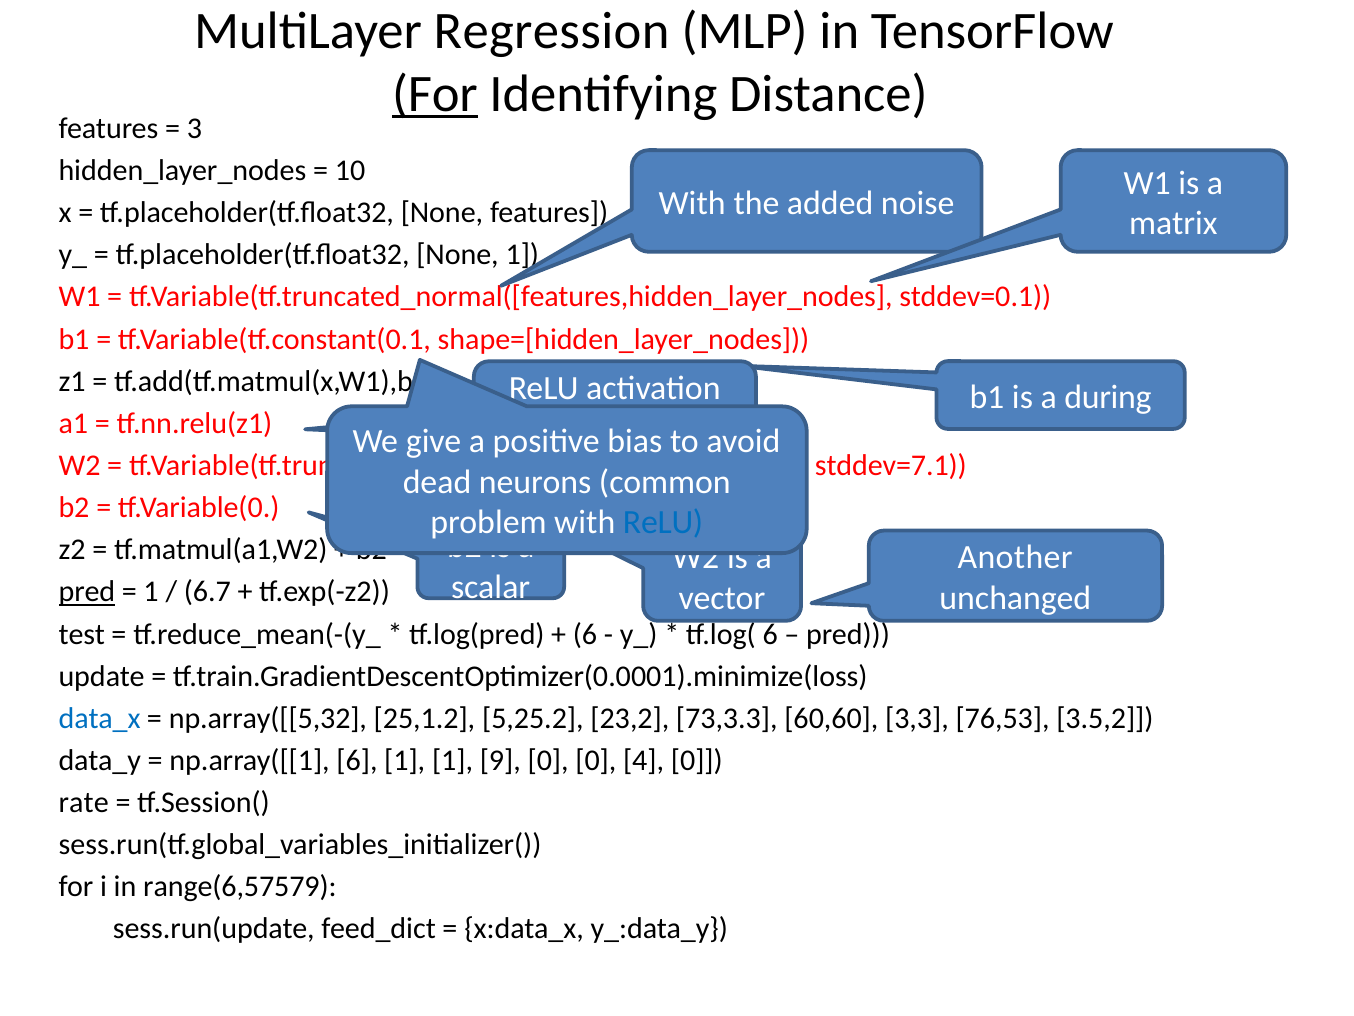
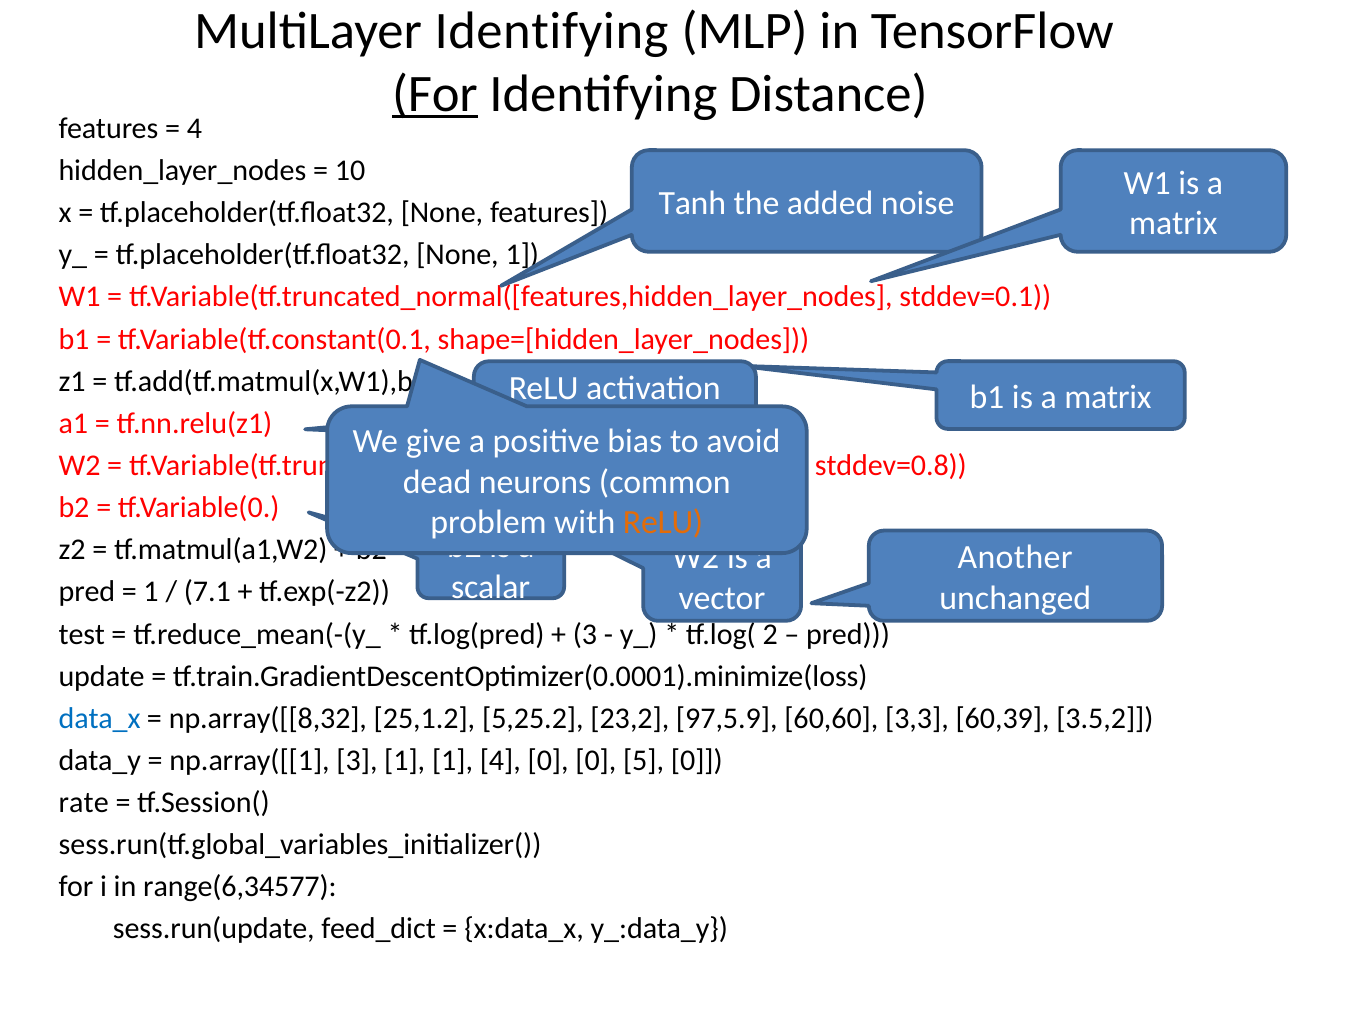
MultiLayer Regression: Regression -> Identifying (551, 31)
3: 3 -> 4 (195, 128)
With: With -> Tanh (692, 203)
b1 is a during: during -> matrix (1108, 397)
stddev=7.1: stddev=7.1 -> stddev=0.8 (891, 465)
ReLU colour: blue -> orange (663, 522)
pred underline: present -> none (87, 592)
6.7: 6.7 -> 7.1 (207, 592)
6: 6 -> 3 (585, 634)
tf.log( 6: 6 -> 2 (770, 634)
np.array([[5,32: np.array([[5,32 -> np.array([[8,32 (268, 718)
73,3.3: 73,3.3 -> 97,5.9 (727, 718)
76,53: 76,53 -> 60,39 (1003, 718)
np.array([[1 6: 6 -> 3 (357, 760)
1 9: 9 -> 4 (500, 760)
4: 4 -> 5 (644, 760)
range(6,57579: range(6,57579 -> range(6,34577 (240, 886)
